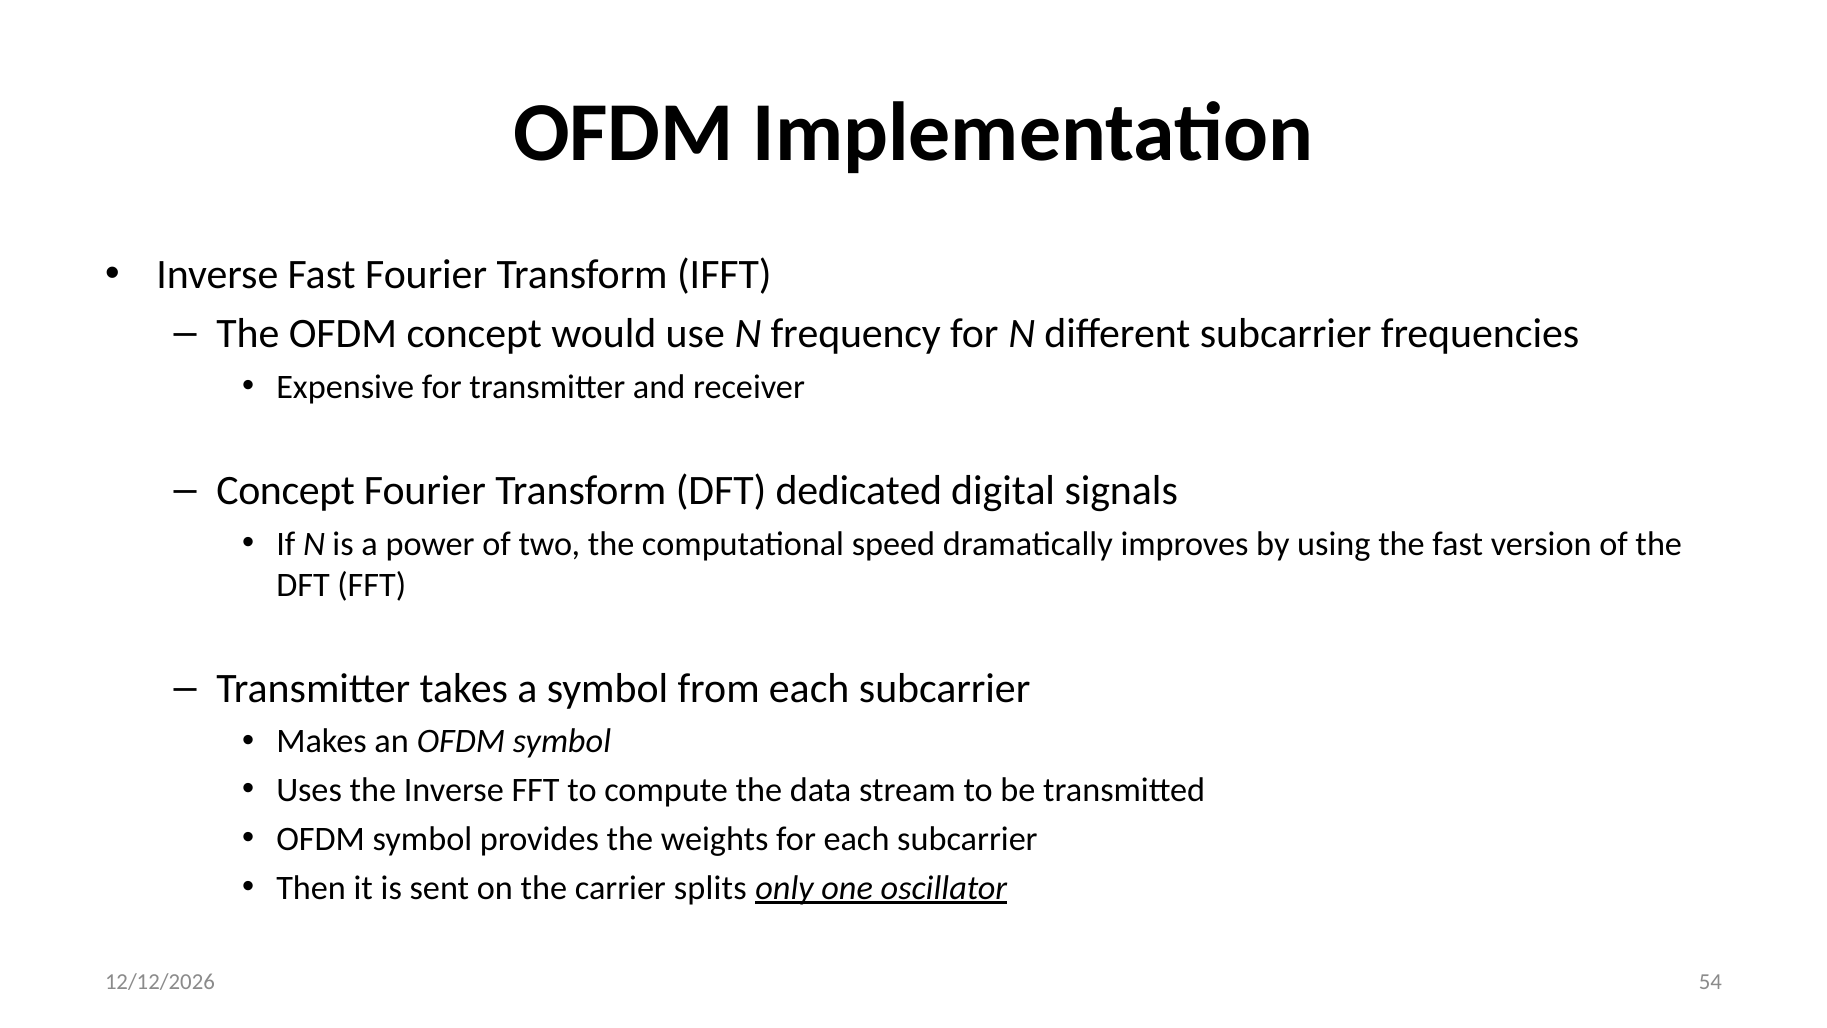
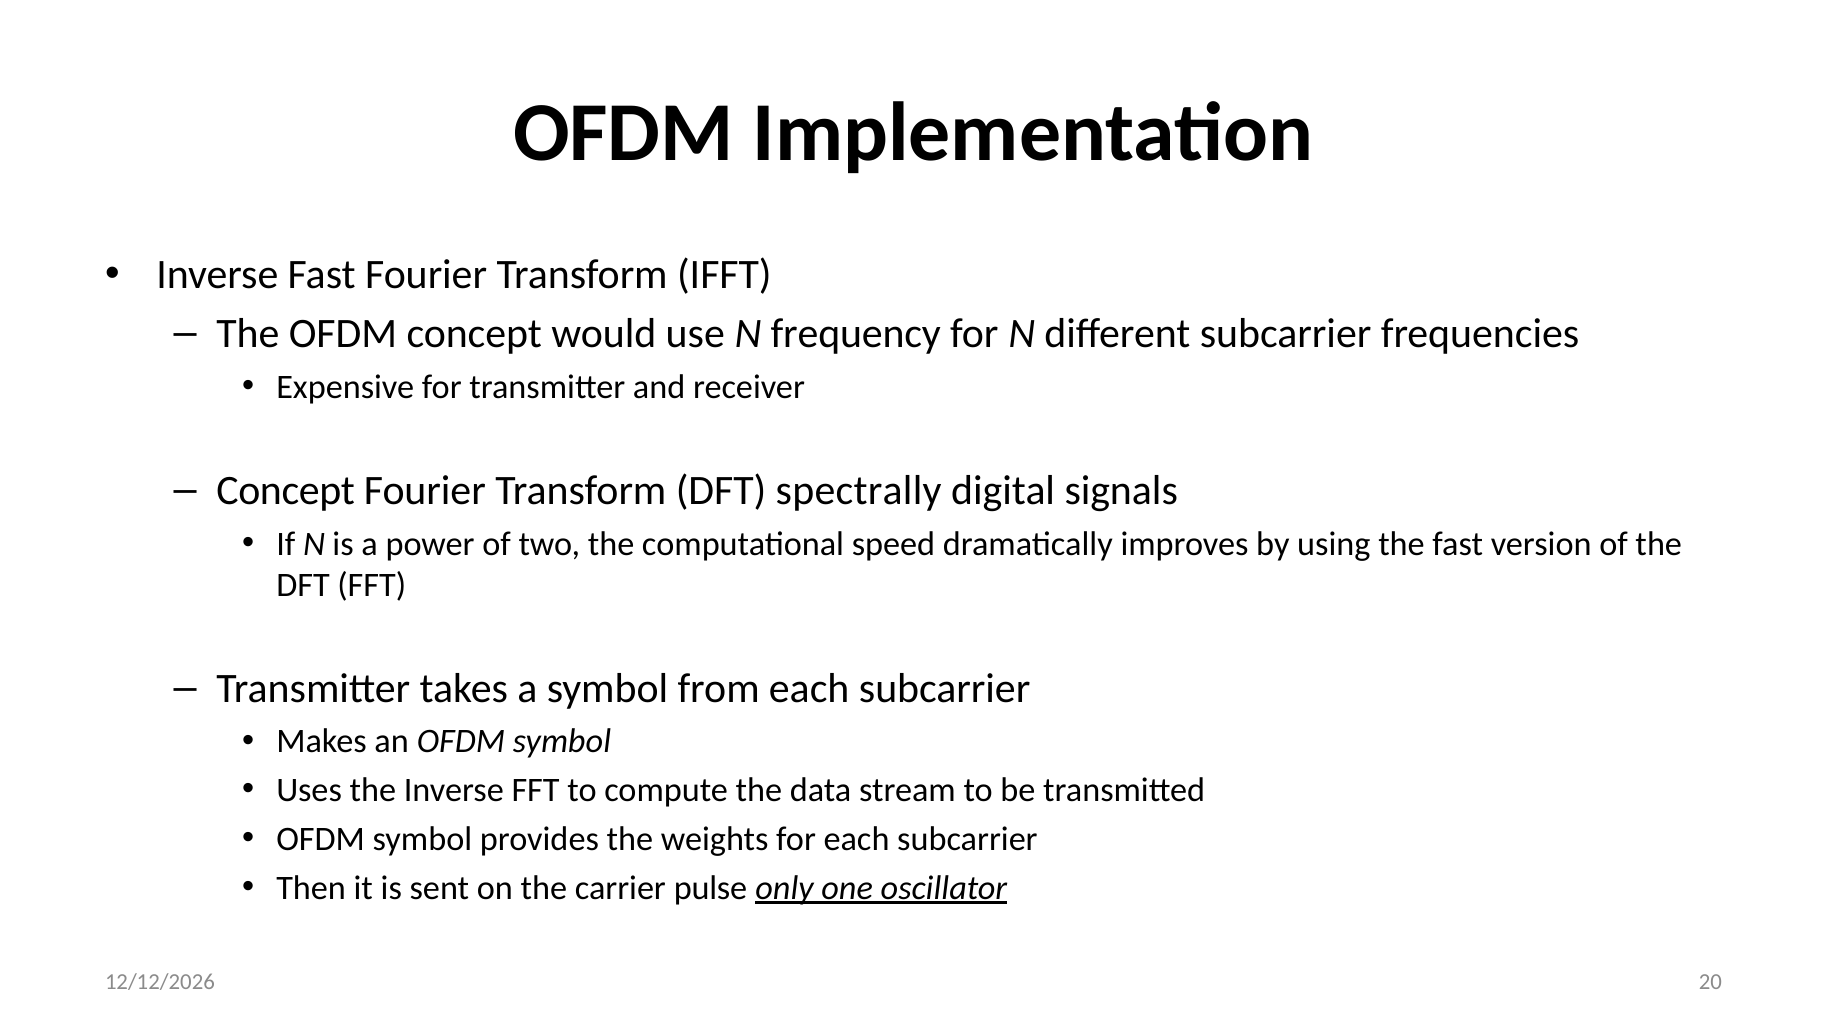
dedicated: dedicated -> spectrally (859, 491)
splits: splits -> pulse (710, 888)
54: 54 -> 20 (1710, 981)
